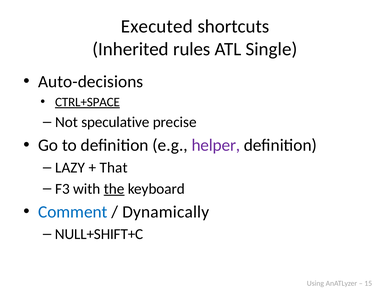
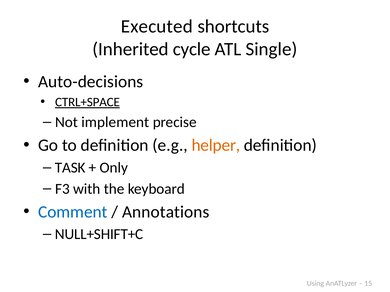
rules: rules -> cycle (192, 49)
speculative: speculative -> implement (115, 122)
helper colour: purple -> orange (216, 146)
LAZY: LAZY -> TASK (70, 168)
That: That -> Only (114, 168)
the underline: present -> none (114, 189)
Dynamically: Dynamically -> Annotations (166, 212)
